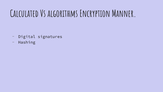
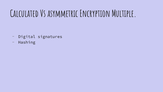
algorithms: algorithms -> asymmetric (63, 14)
Manner: Manner -> Multiple (124, 14)
